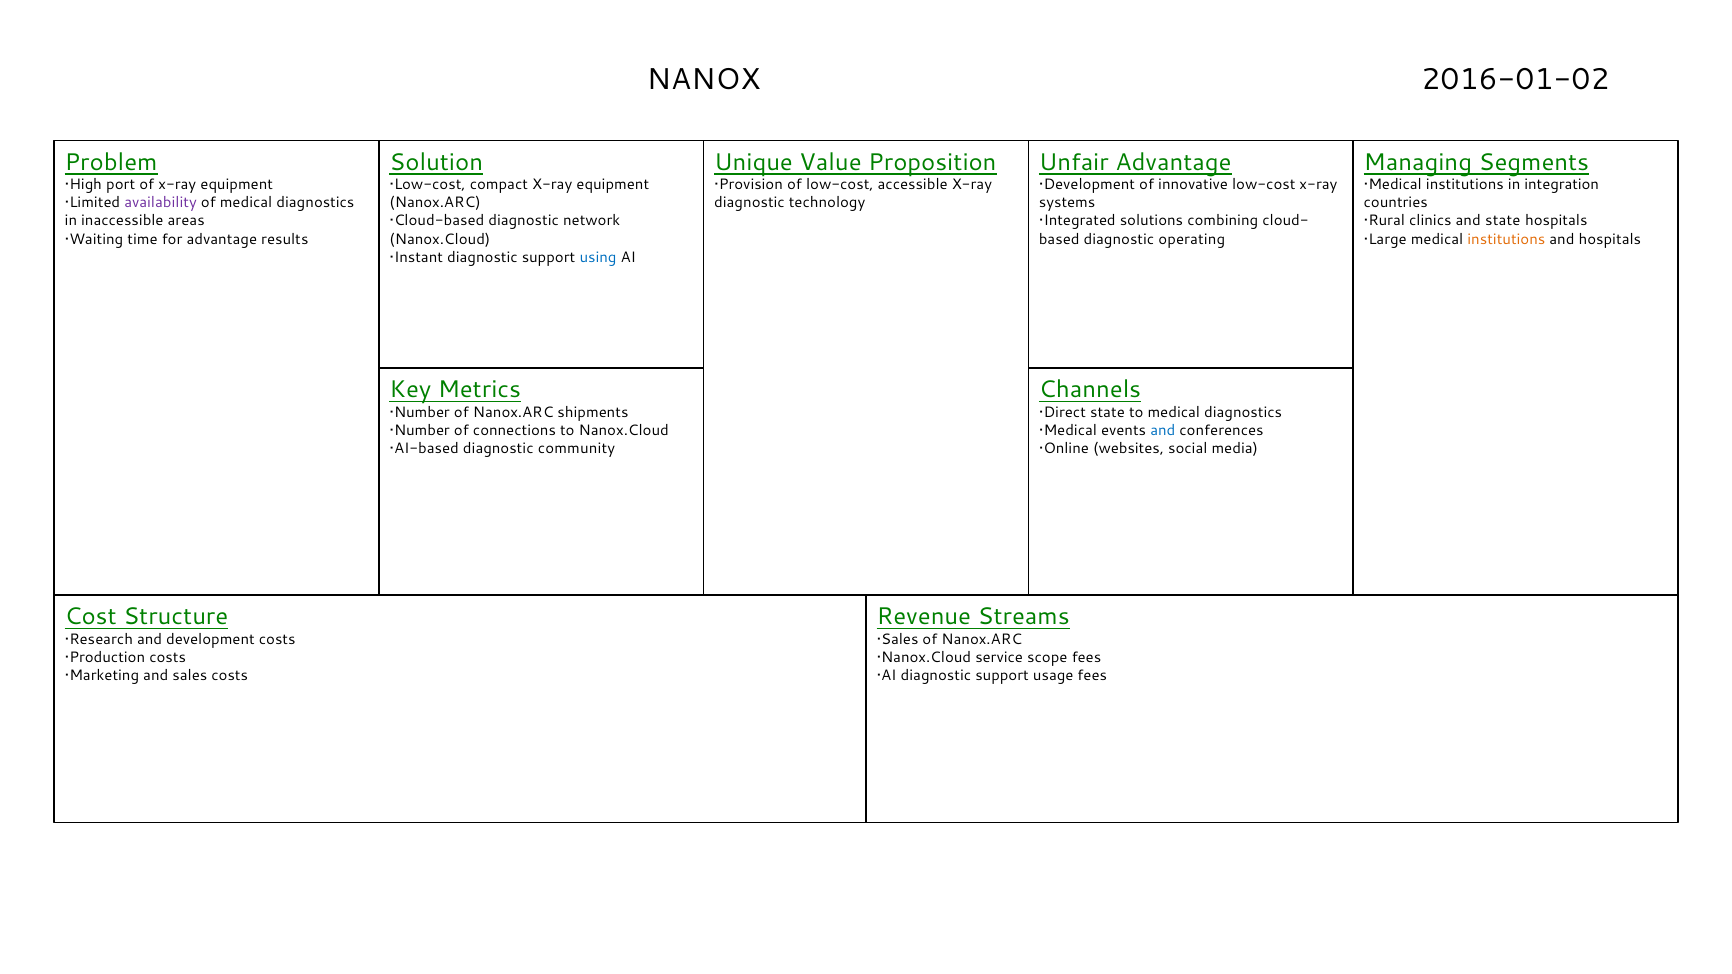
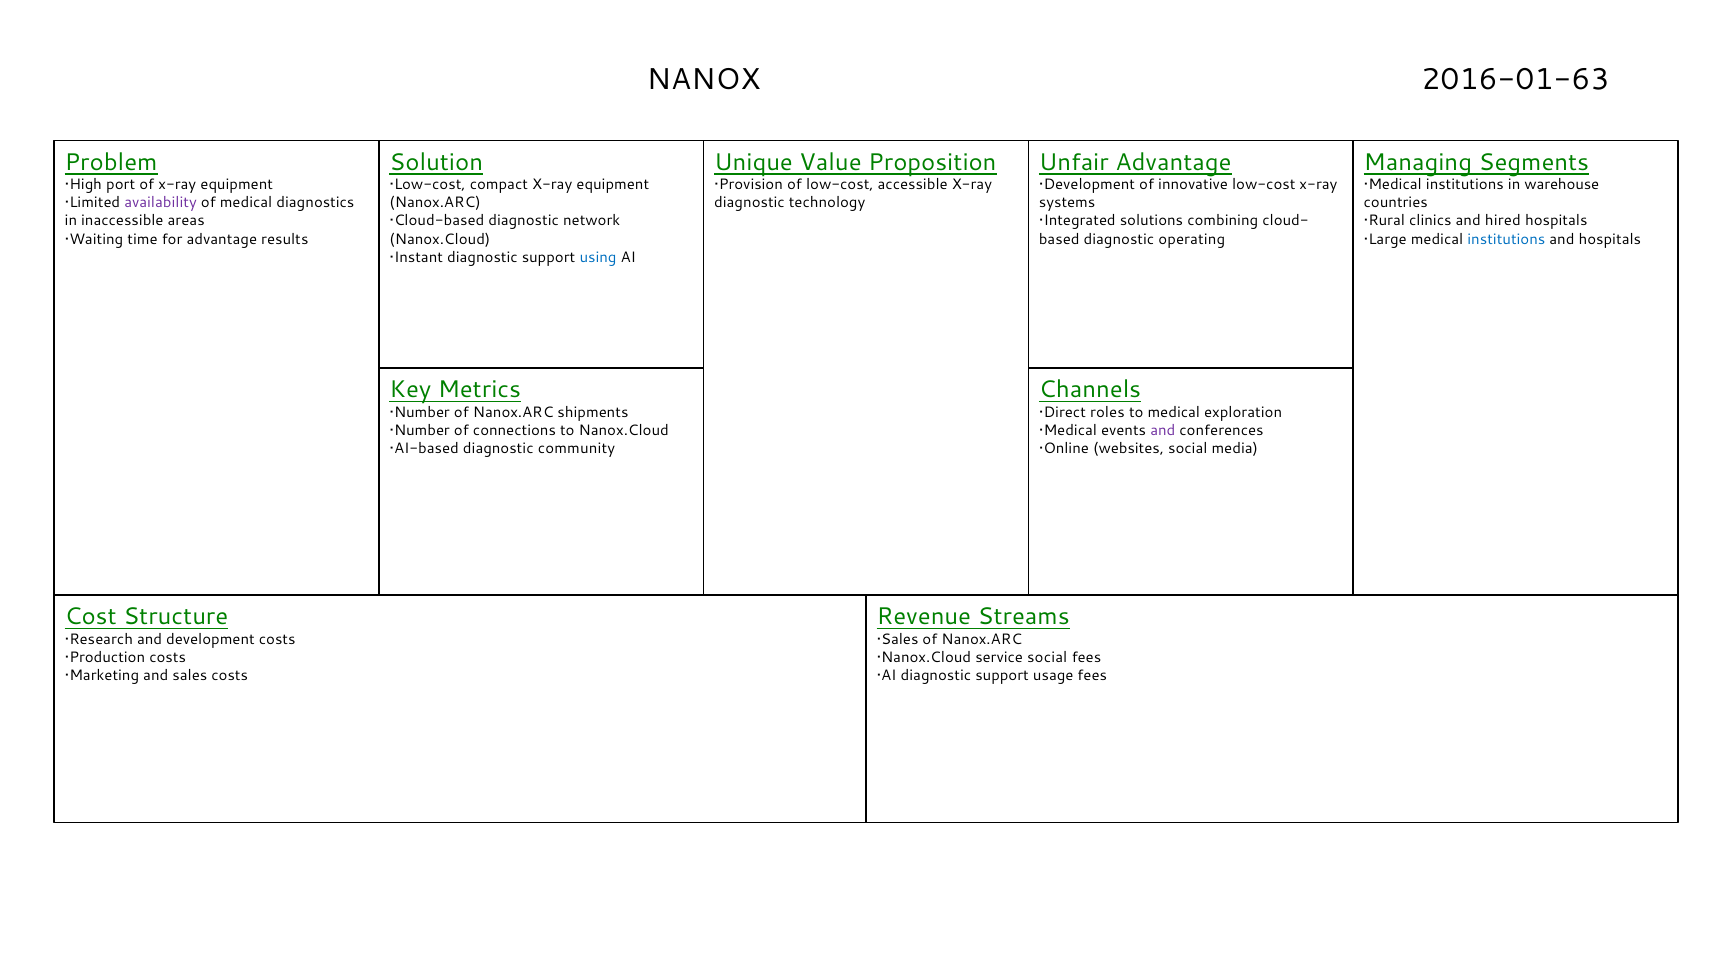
2016-01-02: 2016-01-02 -> 2016-01-63 (1515, 80)
integration: integration -> warehouse (1562, 185)
and state: state -> hired (1503, 221)
institutions colour: orange -> blue (1506, 239)
Direct state: state -> roles (1107, 412)
to medical diagnostics: diagnostics -> exploration (1243, 412)
and colour: blue -> purple (1163, 430)
service scope: scope -> social (1047, 658)
